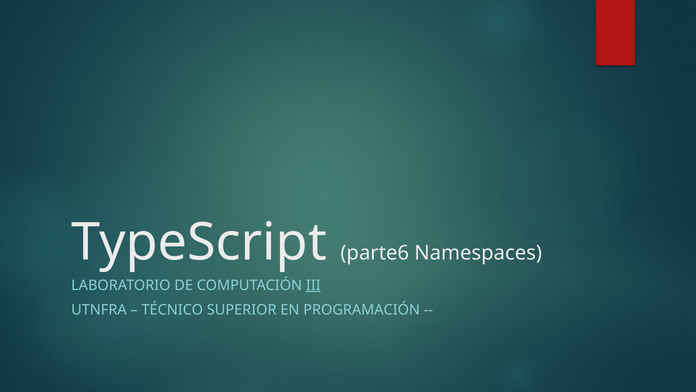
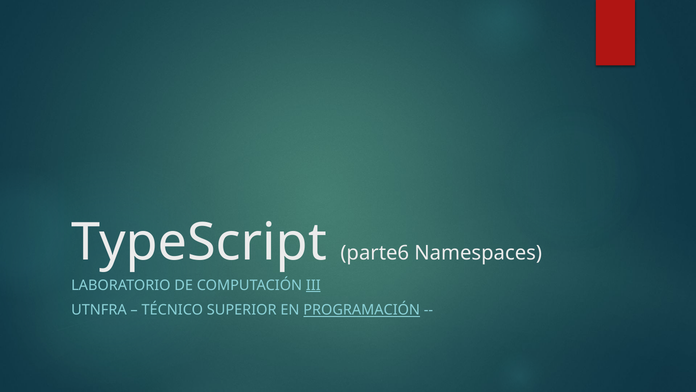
PROGRAMACIÓN underline: none -> present (362, 310)
